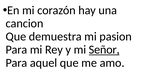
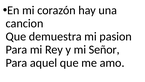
Señor underline: present -> none (104, 49)
